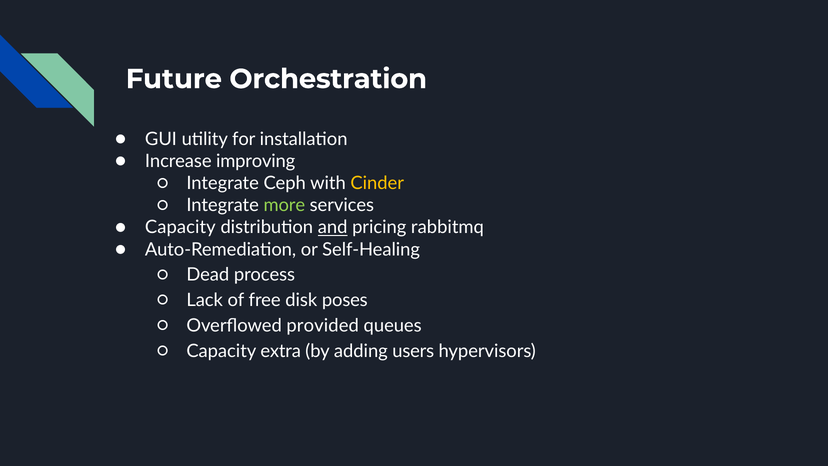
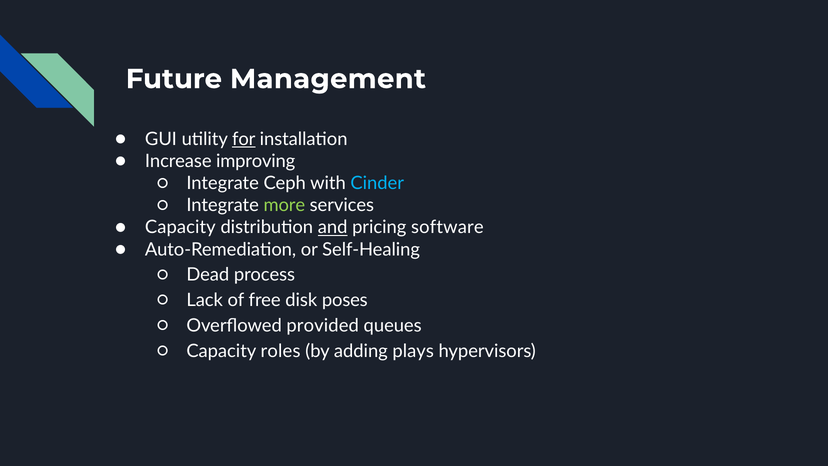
Orchestration: Orchestration -> Management (328, 79)
for underline: none -> present (244, 139)
Cinder colour: yellow -> light blue (377, 183)
rabbitmq: rabbitmq -> software (447, 227)
extra: extra -> roles (281, 351)
users: users -> plays (413, 351)
